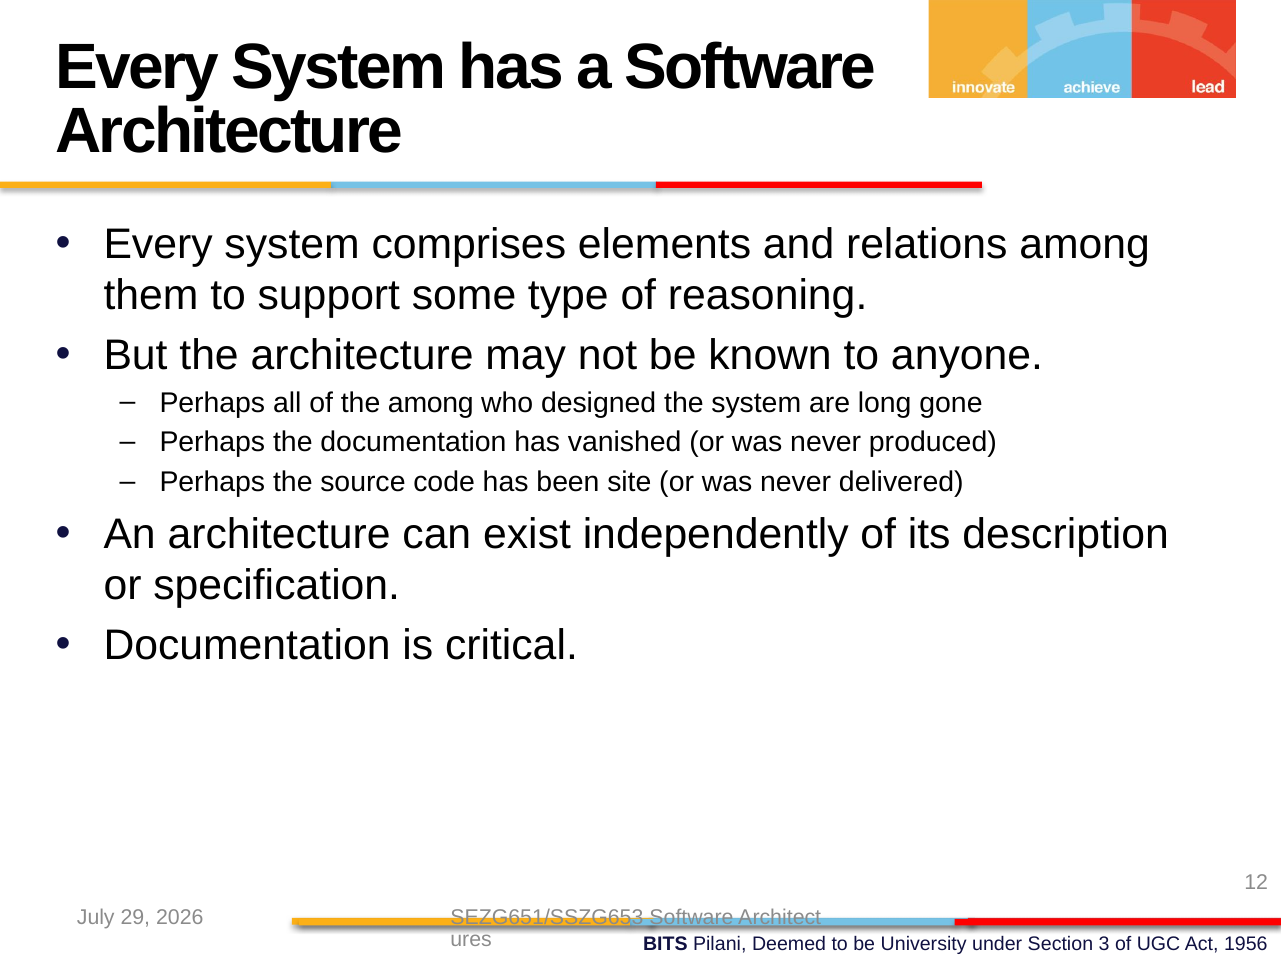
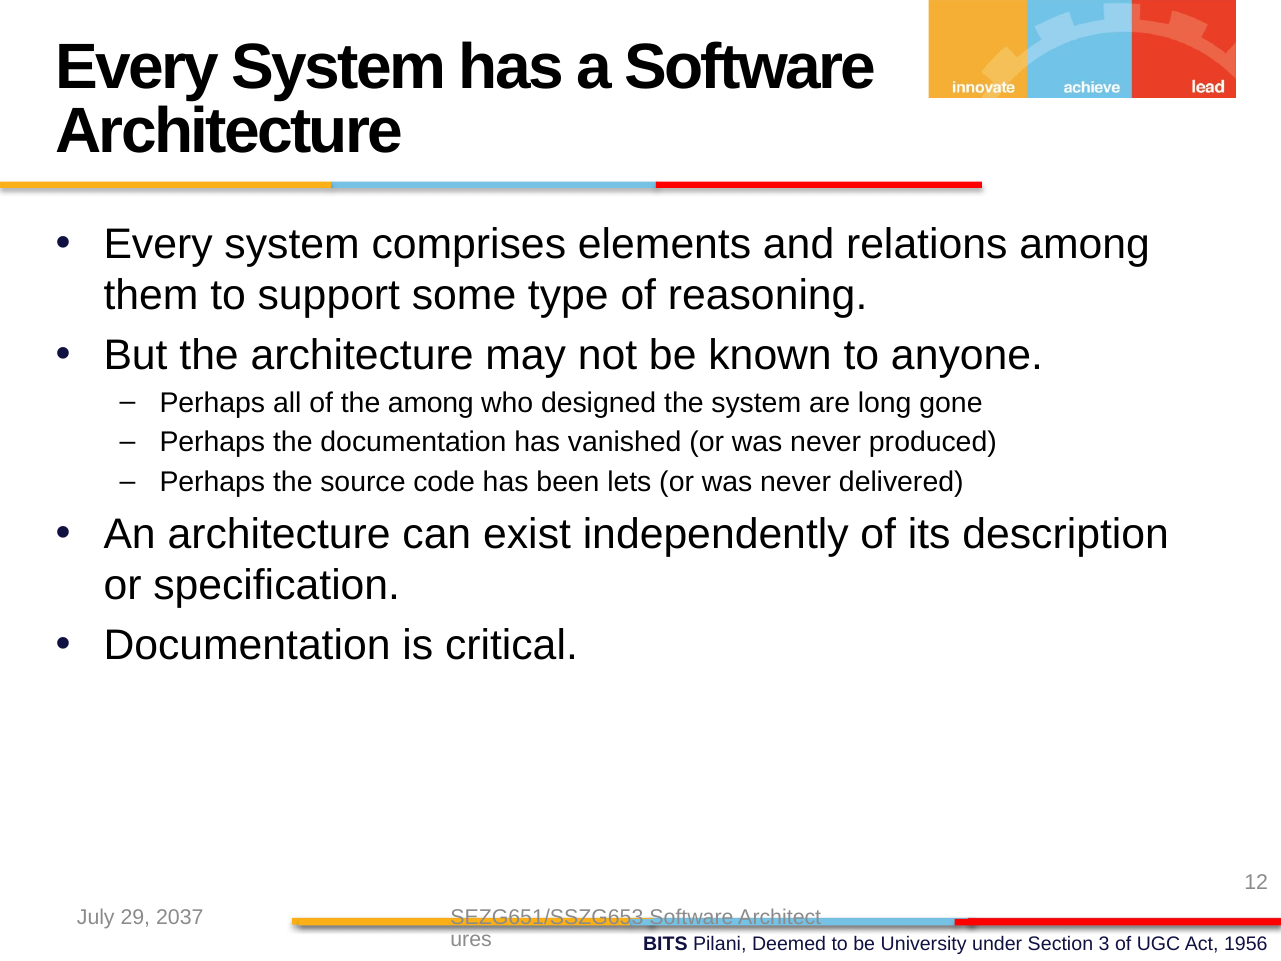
site: site -> lets (629, 482)
2026: 2026 -> 2037 (180, 917)
